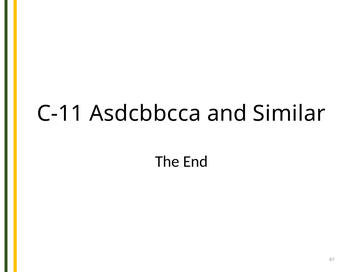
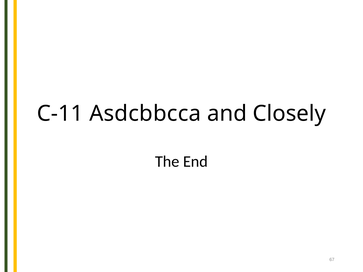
Similar: Similar -> Closely (289, 114)
